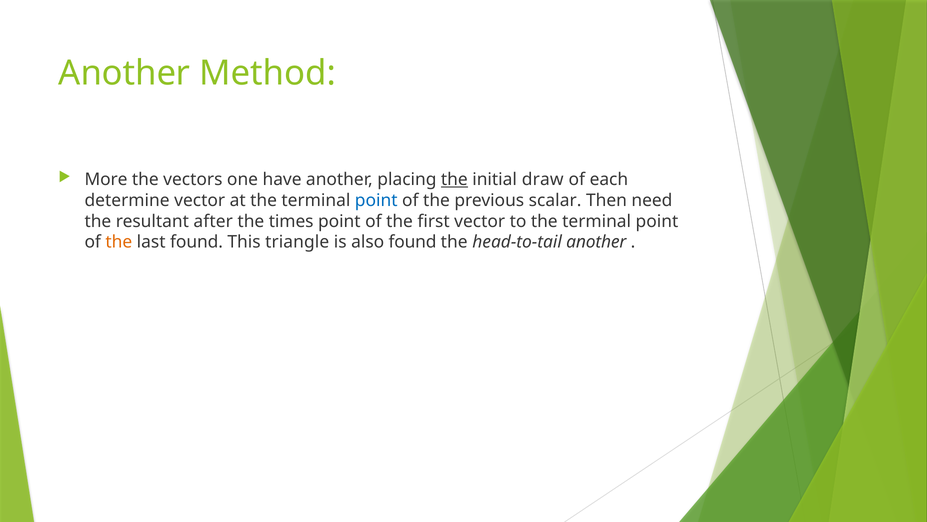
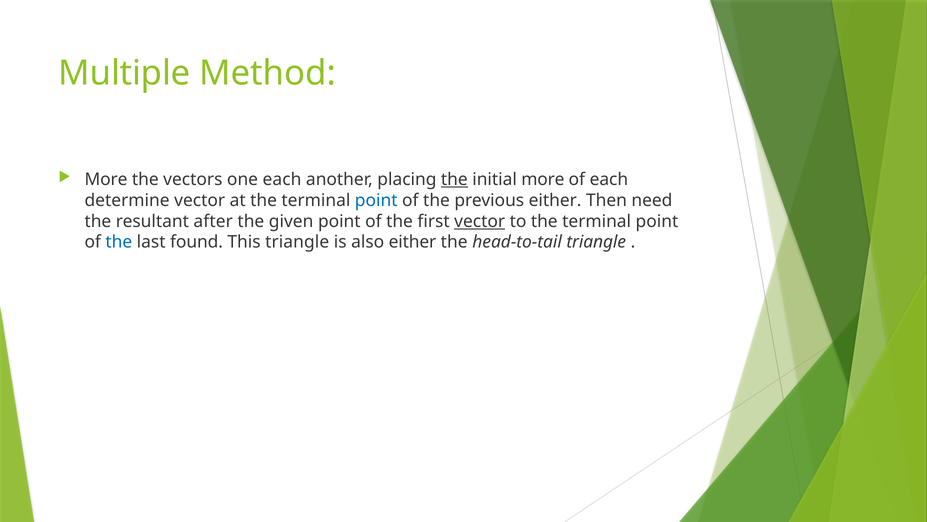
Another: Another -> Multiple (124, 73)
one have: have -> each (282, 179)
initial draw: draw -> more (543, 179)
previous scalar: scalar -> either (555, 200)
times: times -> given (291, 221)
vector underline: none -> present (480, 221)
the colour: orange -> blue (119, 242)
also found: found -> either (412, 242)
head-to-tail another: another -> triangle (596, 242)
